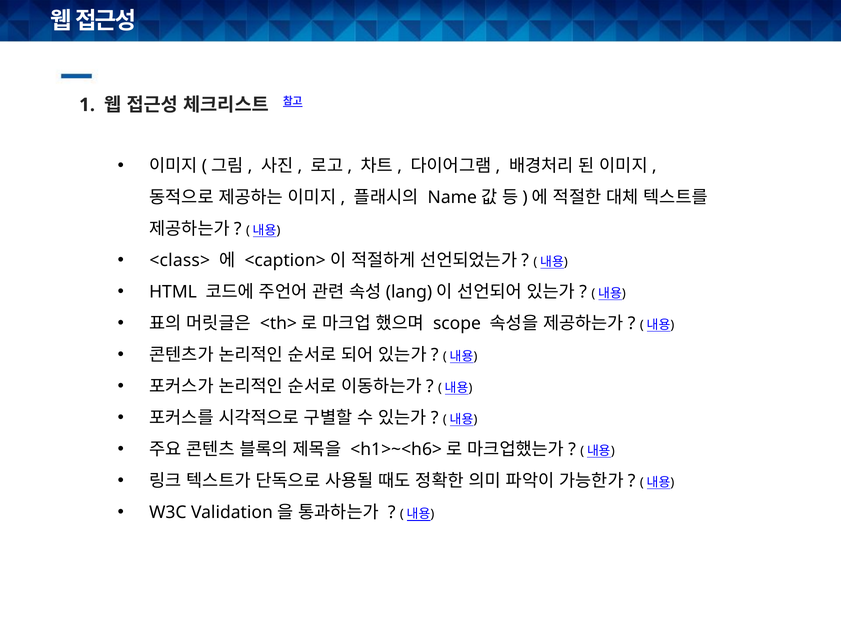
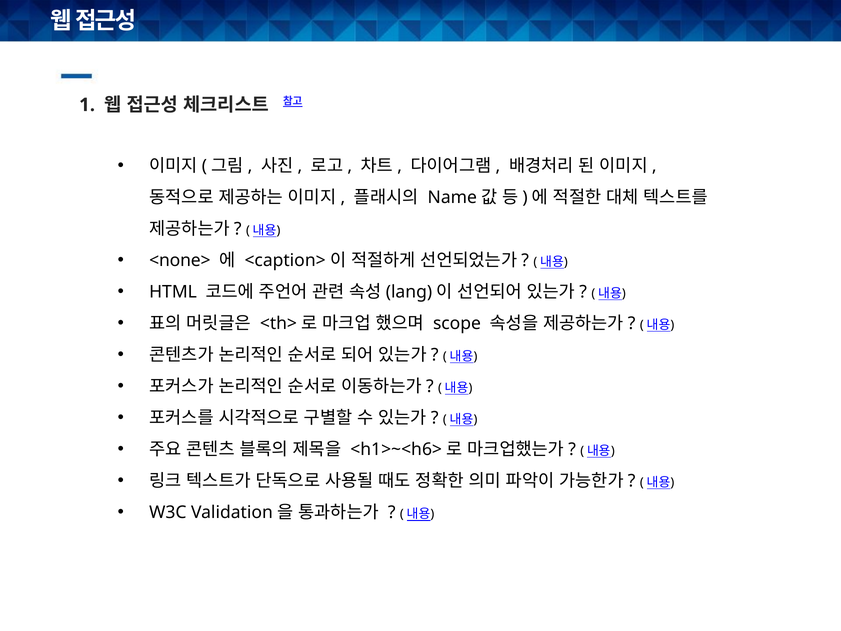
<class>: <class> -> <none> (180, 260)
